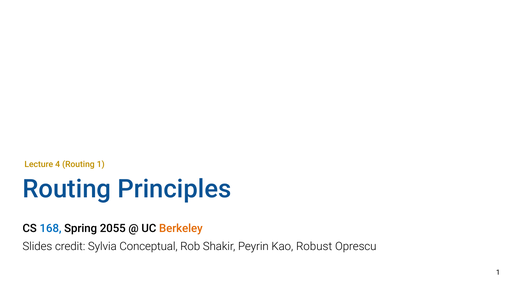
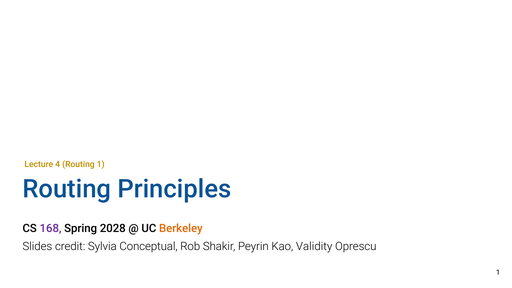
168 colour: blue -> purple (51, 229)
2055: 2055 -> 2028 (113, 229)
Robust: Robust -> Validity (314, 246)
